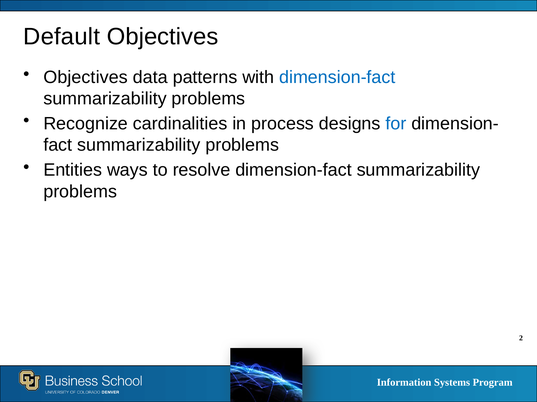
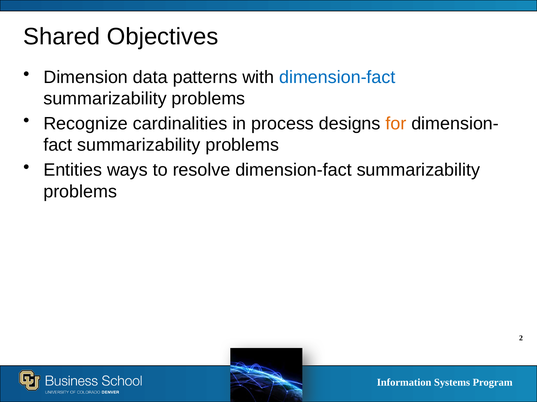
Default: Default -> Shared (62, 37)
Objectives: Objectives -> Dimension (86, 77)
for colour: blue -> orange (396, 124)
